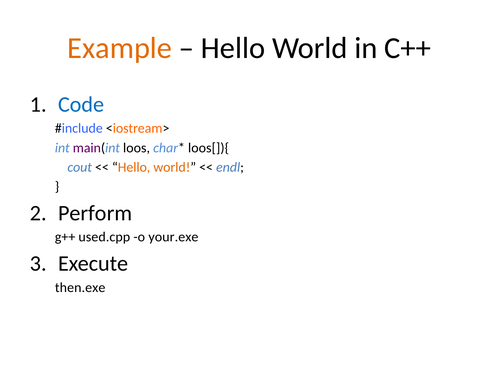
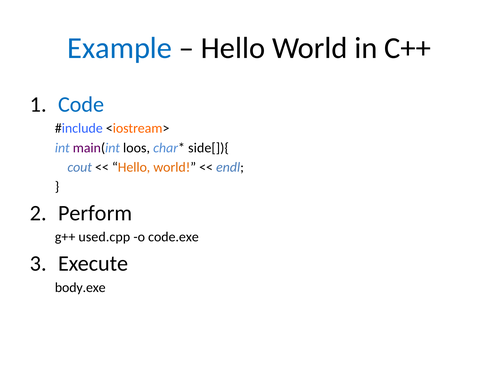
Example colour: orange -> blue (120, 48)
loos[]){: loos[]){ -> side[]){ (209, 148)
your.exe: your.exe -> code.exe (173, 237)
then.exe: then.exe -> body.exe (80, 288)
